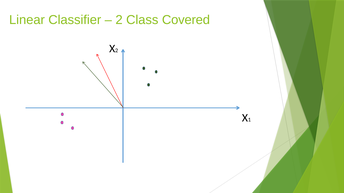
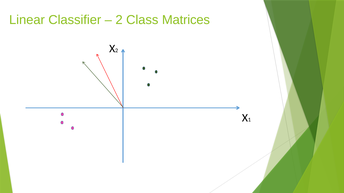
Covered: Covered -> Matrices (186, 20)
